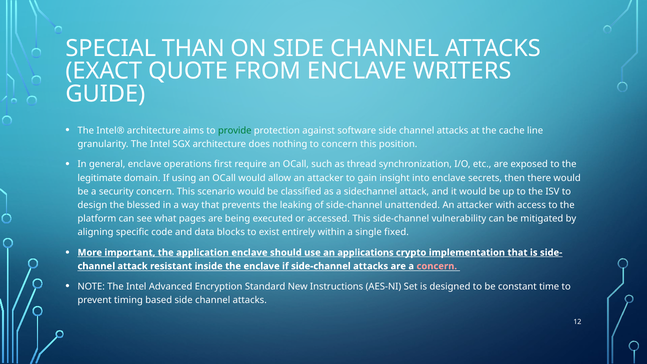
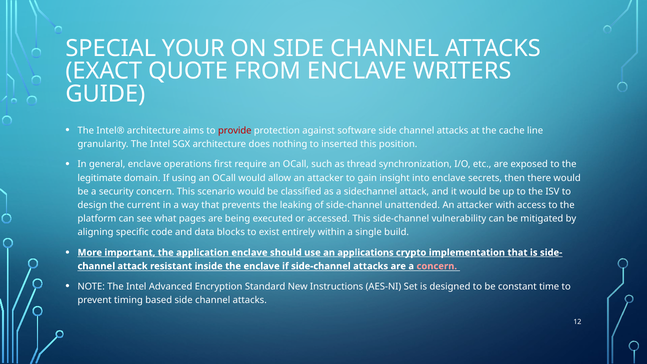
THAN: THAN -> YOUR (193, 48)
provide colour: green -> red (235, 130)
to concern: concern -> inserted (340, 144)
blessed: blessed -> current (144, 205)
fixed: fixed -> build (397, 232)
